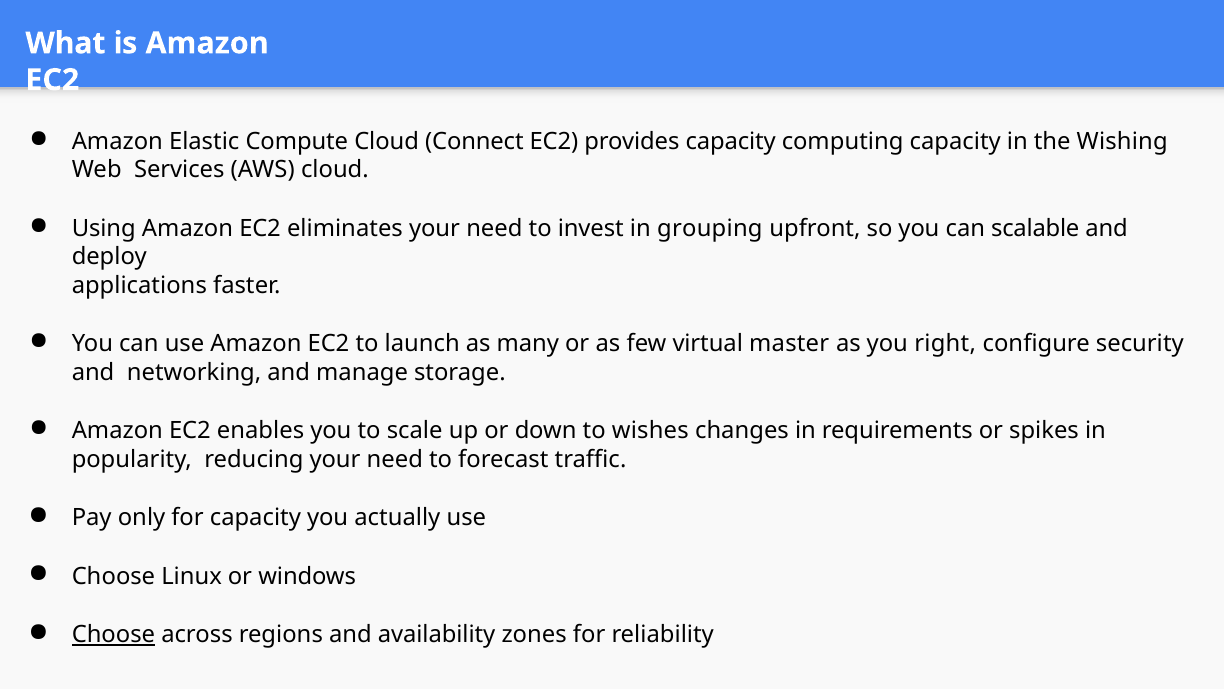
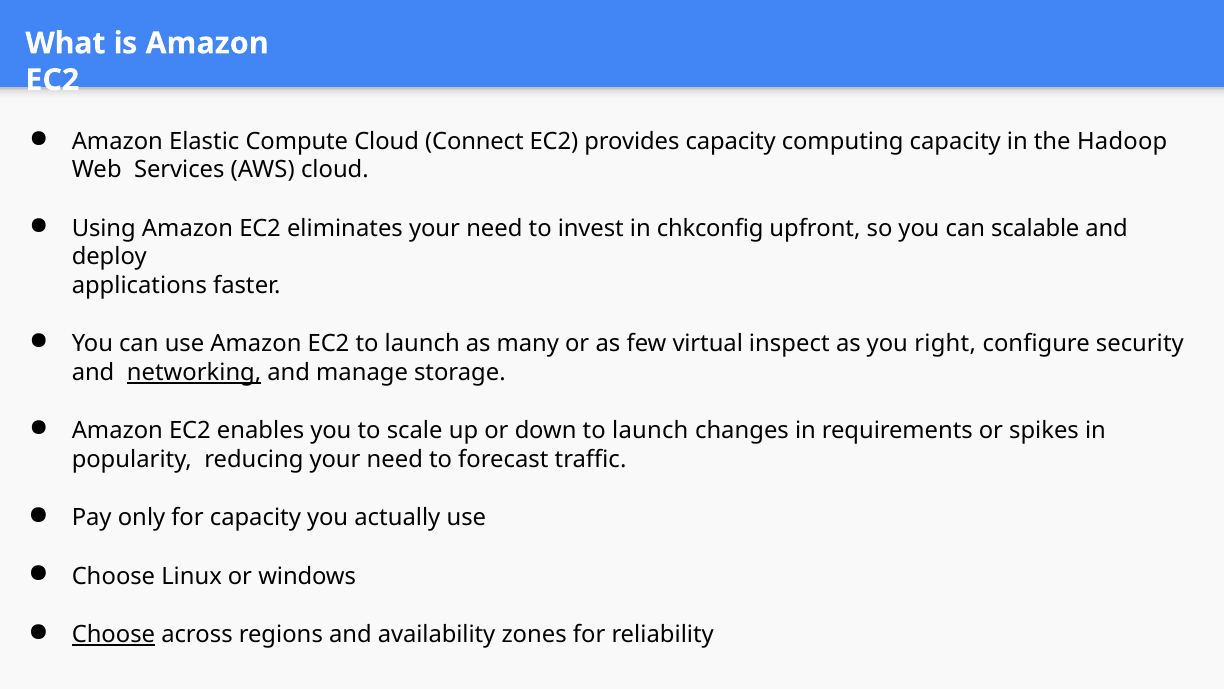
Wishing: Wishing -> Hadoop (1122, 141)
grouping: grouping -> chkconfig (710, 228)
master: master -> inspect (789, 344)
networking underline: none -> present (194, 372)
down to wishes: wishes -> launch (650, 431)
